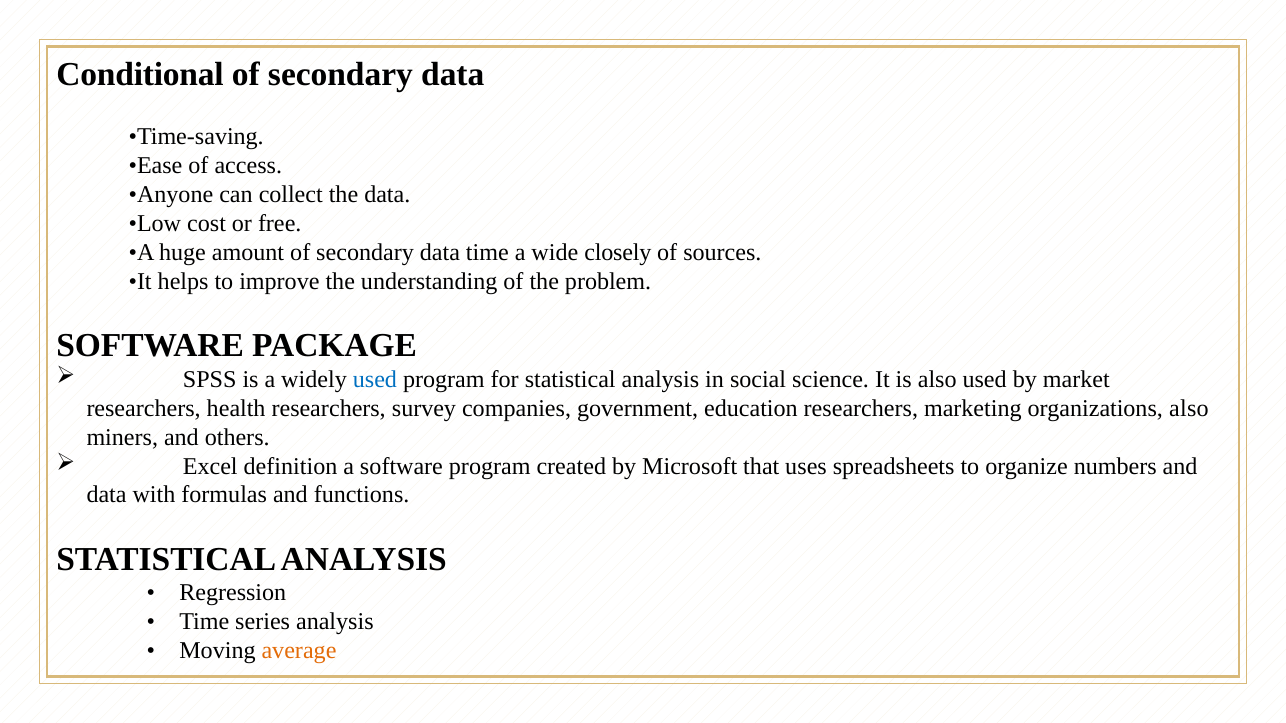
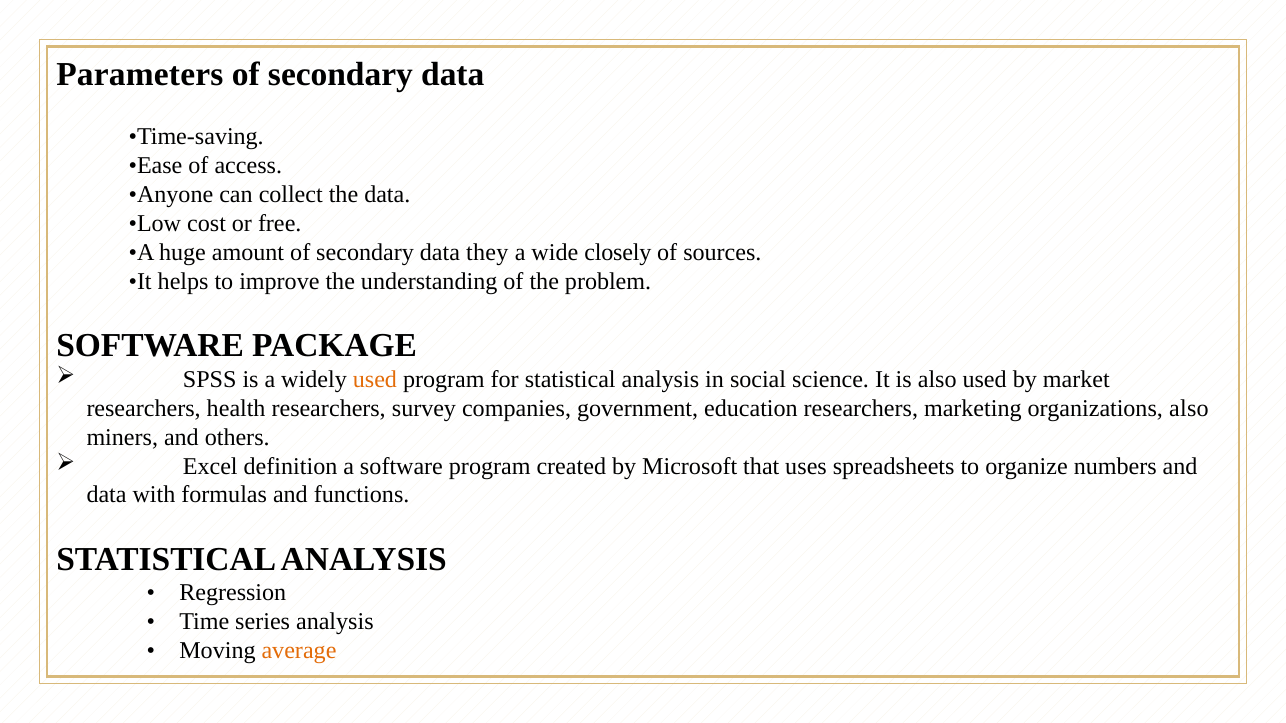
Conditional: Conditional -> Parameters (140, 74)
data time: time -> they (487, 253)
used colour: blue -> orange (375, 380)
